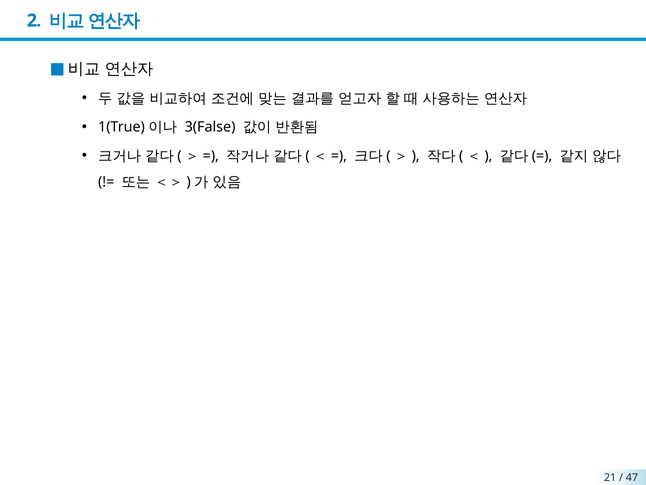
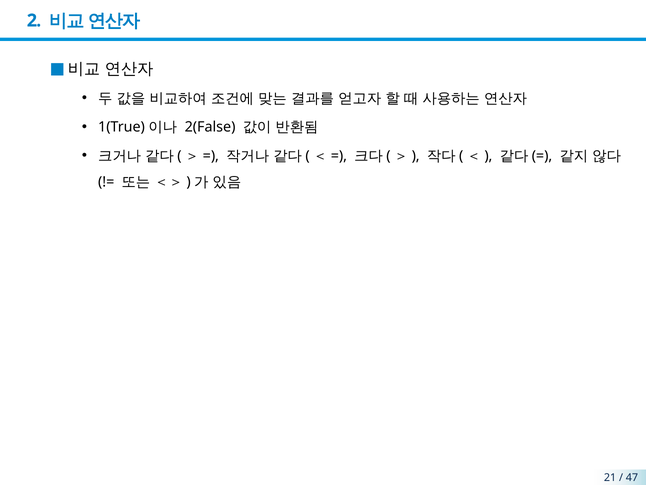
3(False: 3(False -> 2(False (210, 127)
